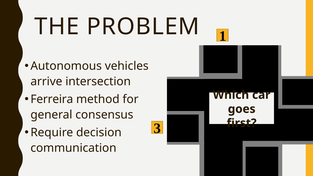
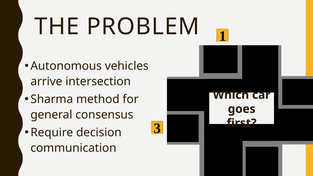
Ferreira: Ferreira -> Sharma (52, 99)
